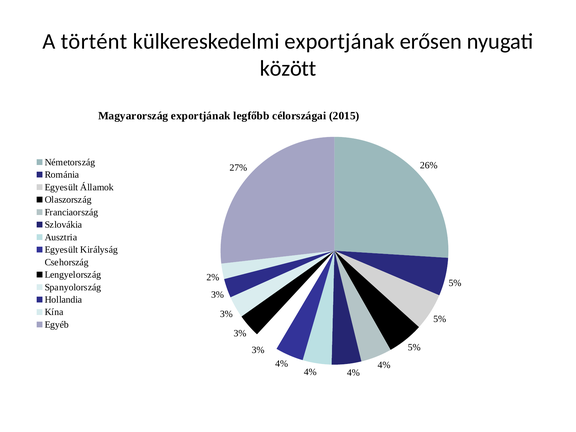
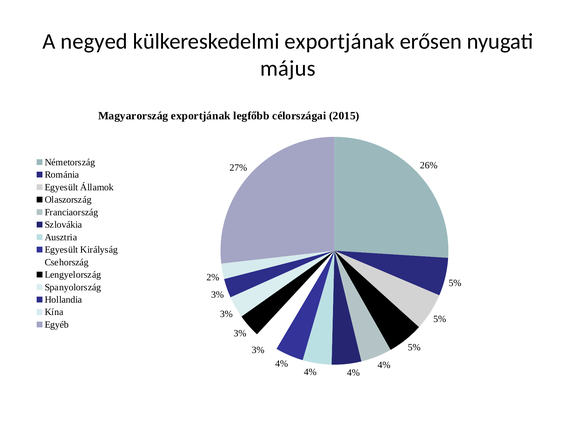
történt: történt -> negyed (94, 41)
között: között -> május (288, 68)
